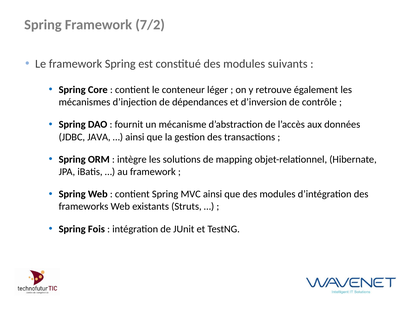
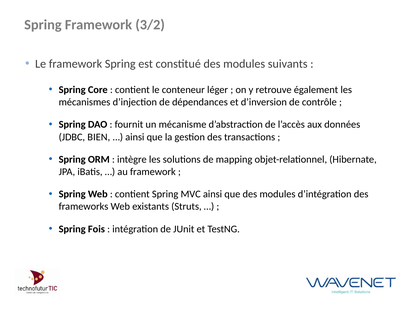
7/2: 7/2 -> 3/2 (150, 25)
JAVA: JAVA -> BIEN (99, 137)
